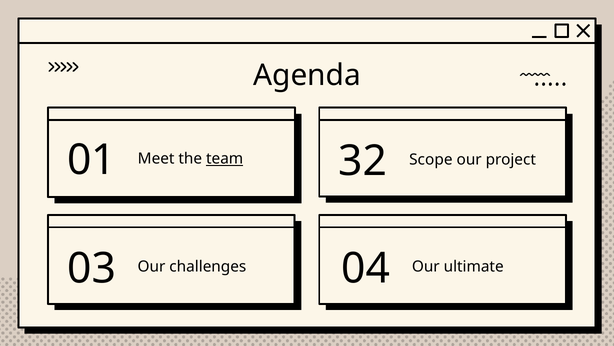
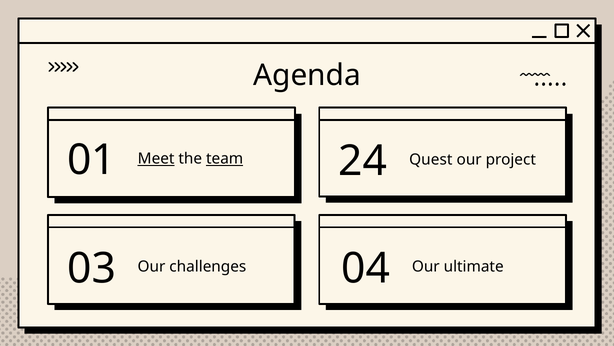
32: 32 -> 24 (363, 161)
Meet underline: none -> present (156, 159)
Scope: Scope -> Quest (431, 159)
